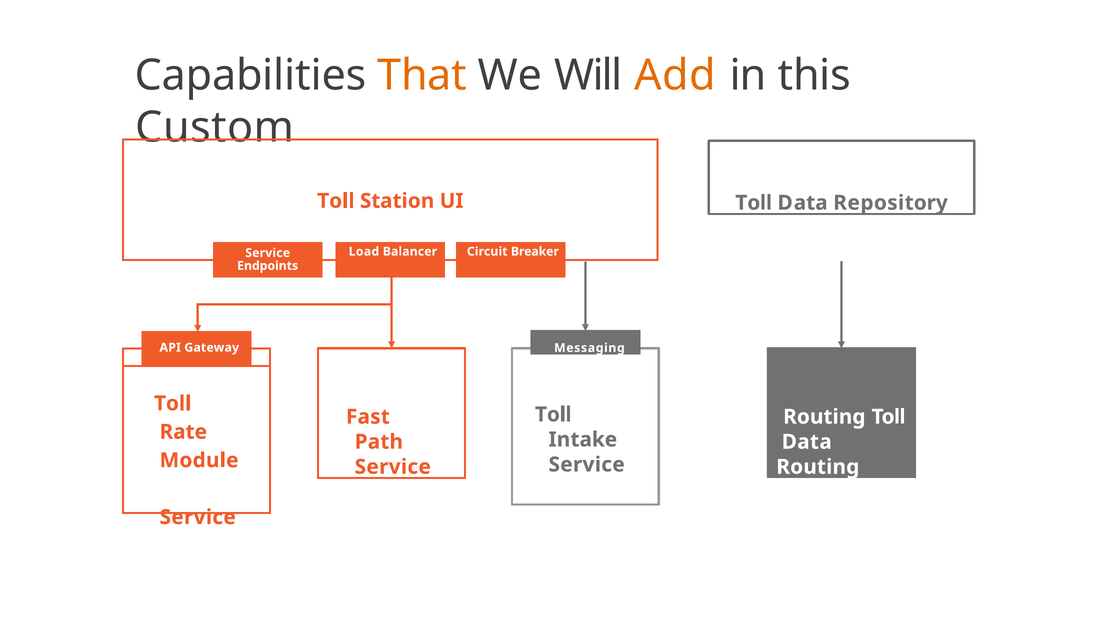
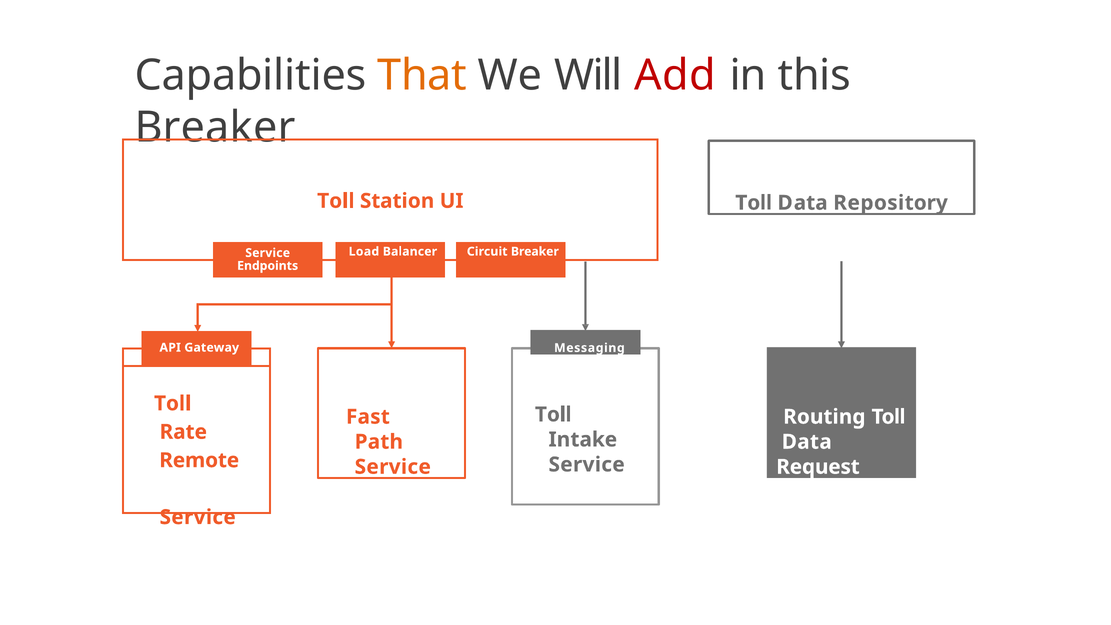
Add colour: orange -> red (675, 75)
Custom: Custom -> Breaker (215, 127)
Module: Module -> Remote (199, 460)
Routing: Routing -> Request (818, 467)
